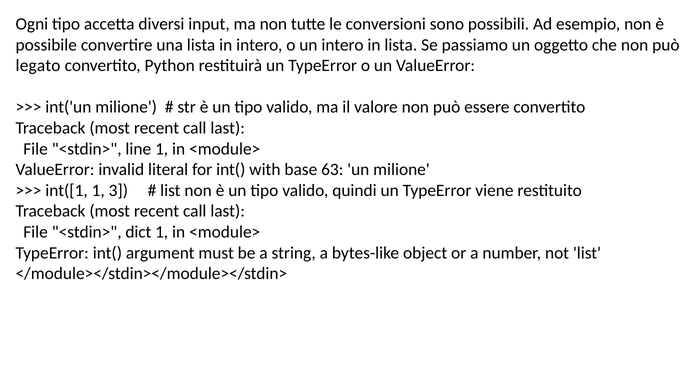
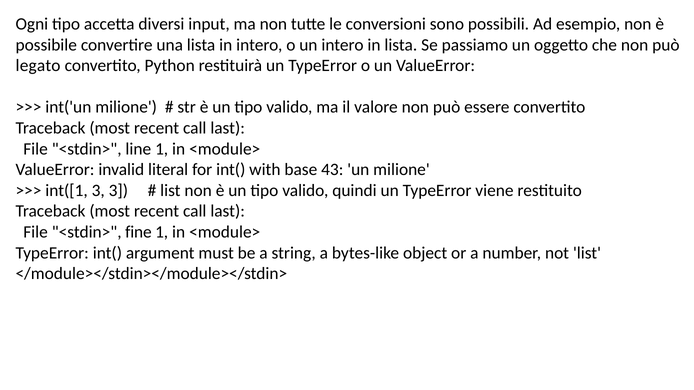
63: 63 -> 43 (332, 170)
int([1 1: 1 -> 3 (98, 191)
dict: dict -> fine (138, 232)
